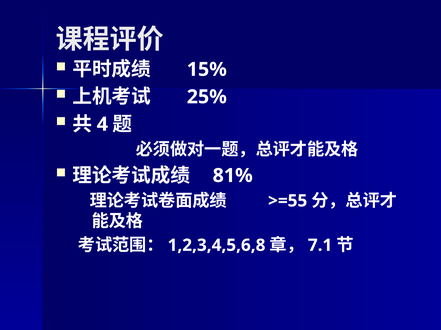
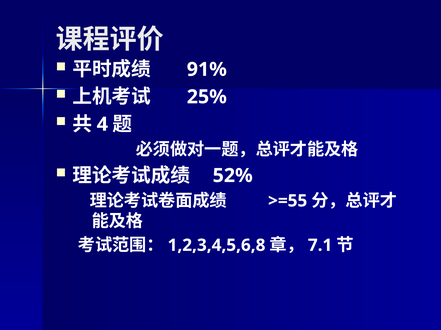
15%: 15% -> 91% (207, 70)
81%: 81% -> 52% (233, 176)
